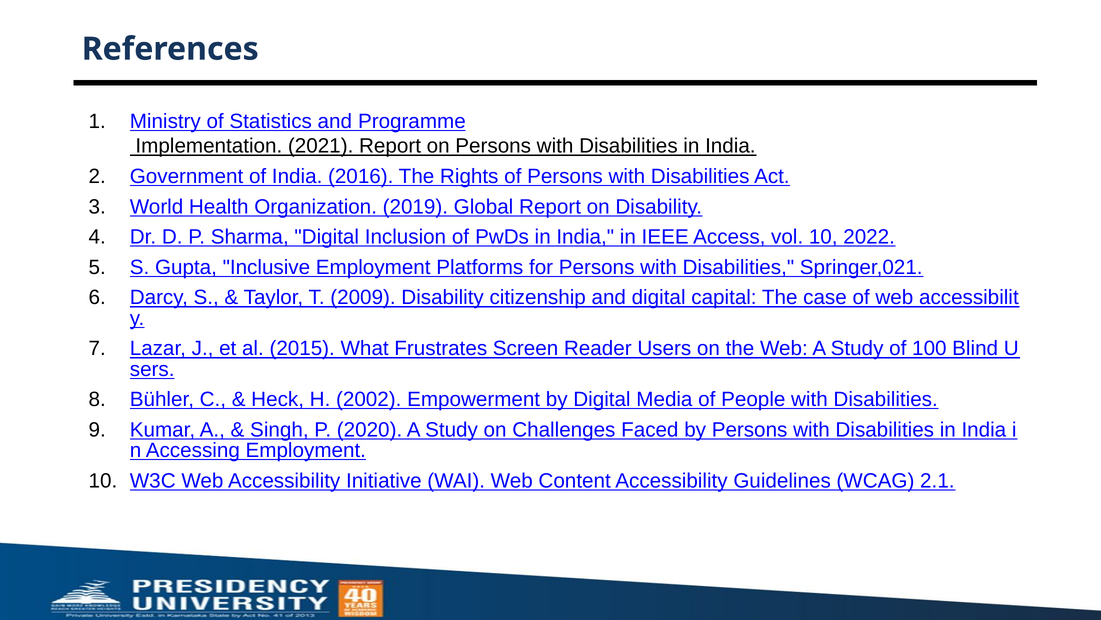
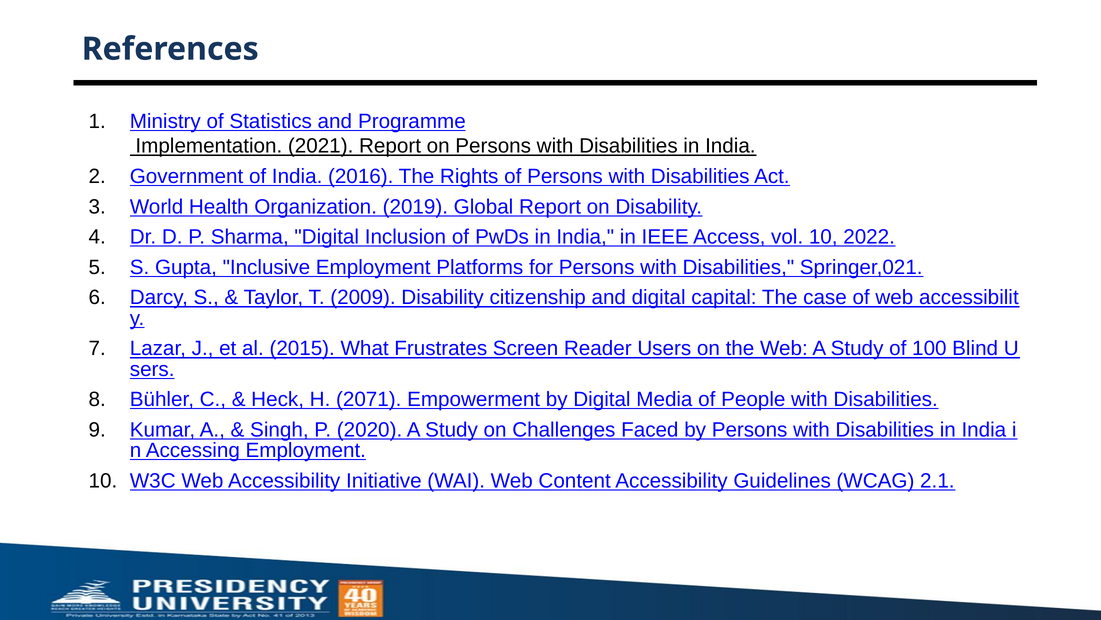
2002: 2002 -> 2071 (369, 399)
